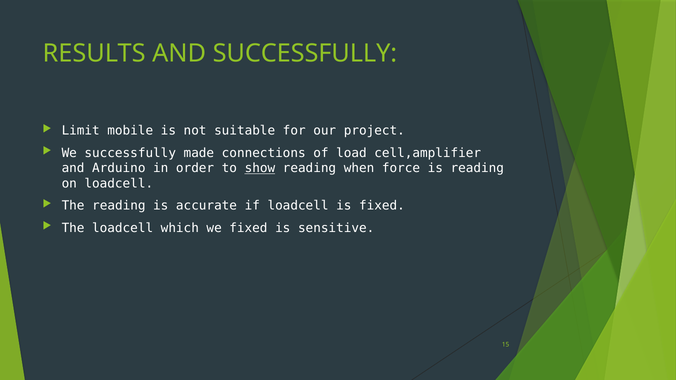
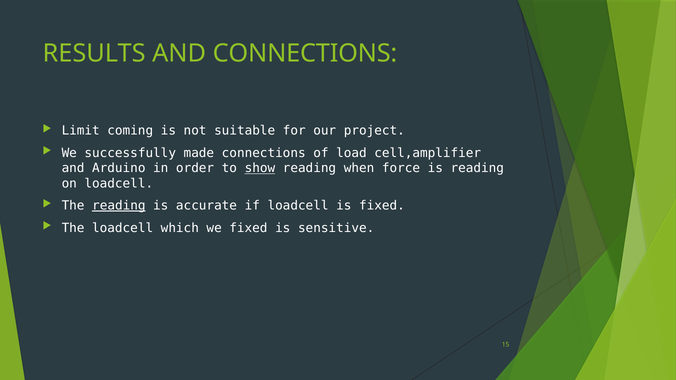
AND SUCCESSFULLY: SUCCESSFULLY -> CONNECTIONS (305, 53)
mobile: mobile -> coming (130, 131)
reading underline: none -> present (119, 206)
